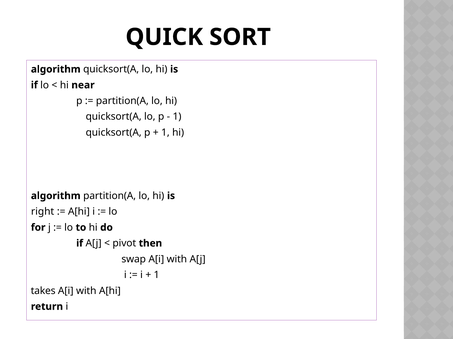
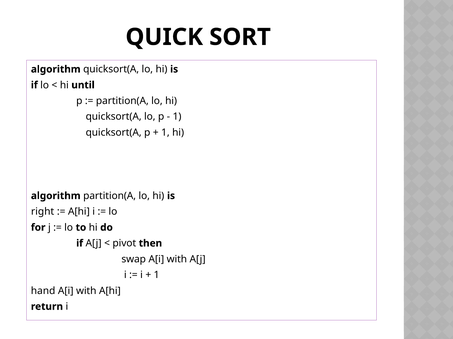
near: near -> until (83, 85)
takes: takes -> hand (43, 291)
